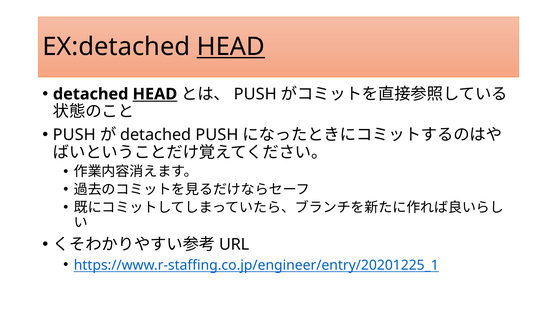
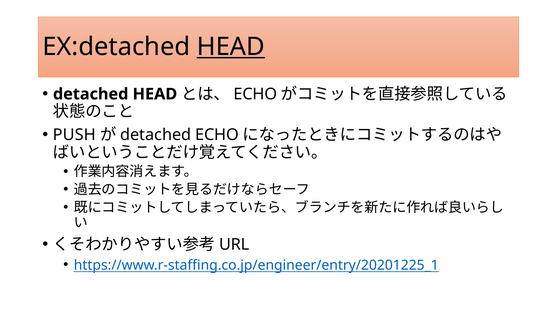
HEAD underline: present -> none (155, 94)
PUSH: PUSH -> ECHO (255, 94)
detached PUSH: PUSH -> ECHO (217, 135)
